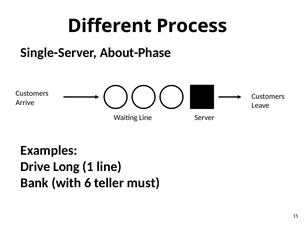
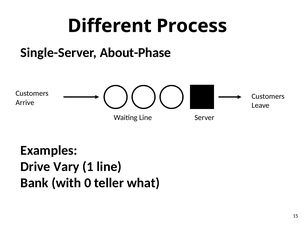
Long: Long -> Vary (66, 166)
6: 6 -> 0 (88, 183)
must: must -> what (143, 183)
